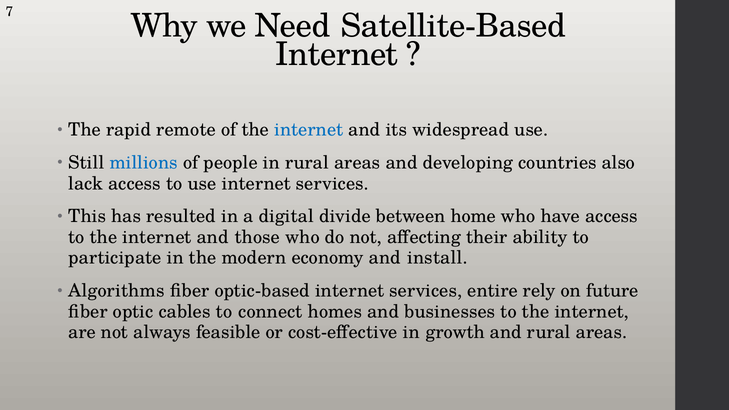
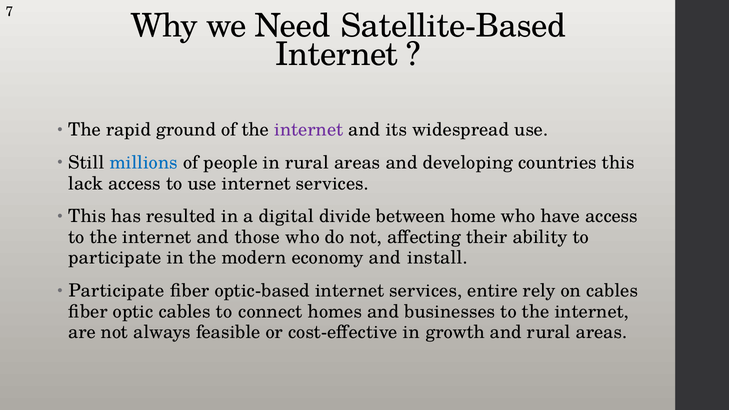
remote: remote -> ground (186, 130)
internet colour: blue -> purple (309, 130)
countries also: also -> this (618, 163)
Algorithms: Algorithms -> Participate (116, 291)
on future: future -> cables (612, 291)
